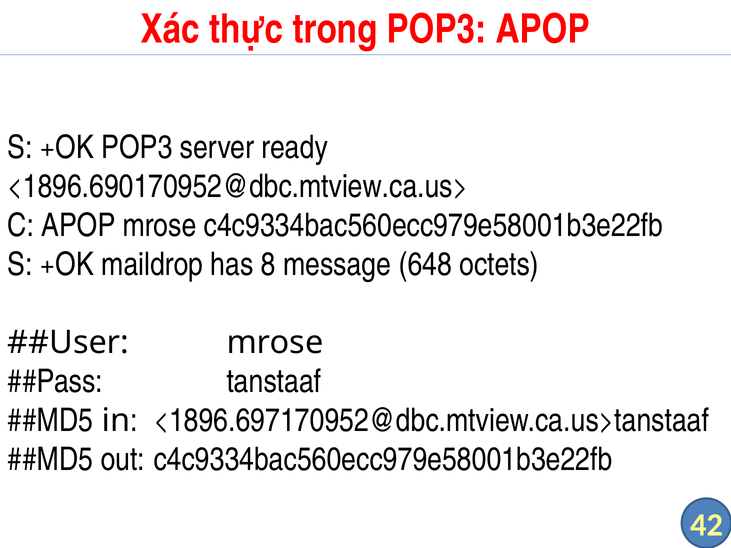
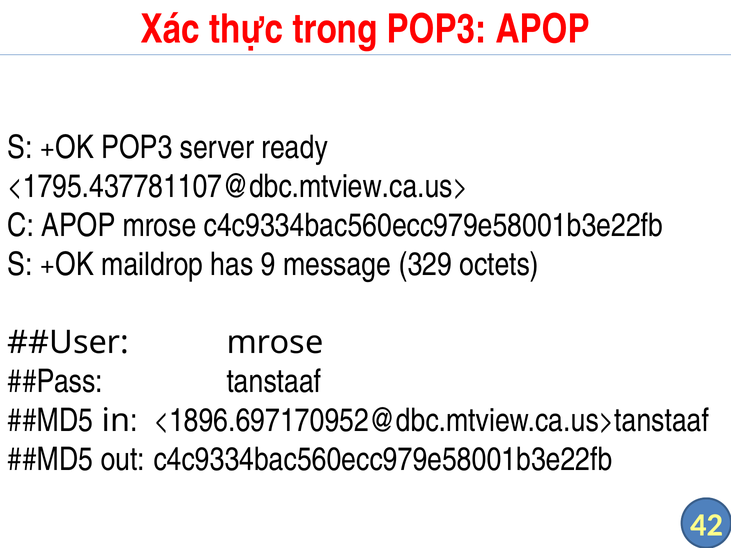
<1896.690170952@dbc.mtview.ca.us>: <1896.690170952@dbc.mtview.ca.us> -> <1795.437781107@dbc.mtview.ca.us> (238, 187)
8: 8 -> 9 (268, 265)
648: 648 -> 329 (425, 265)
